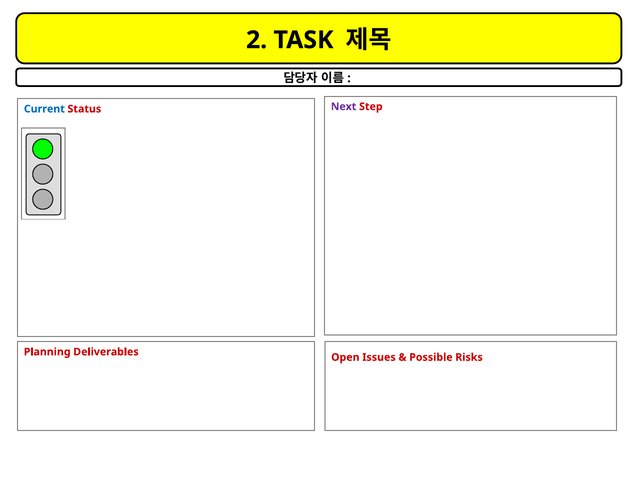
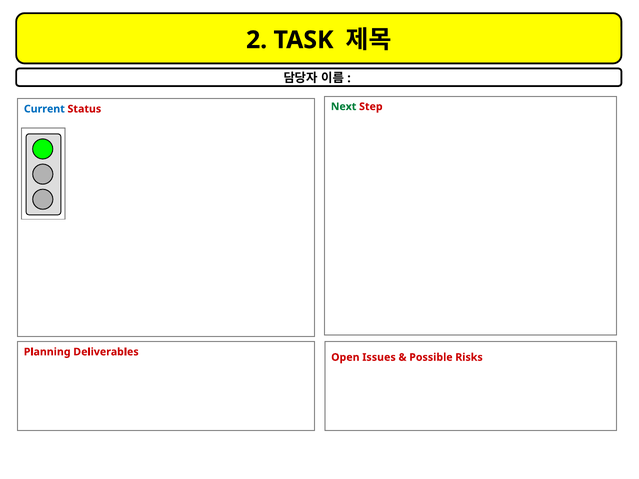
Next colour: purple -> green (344, 107)
